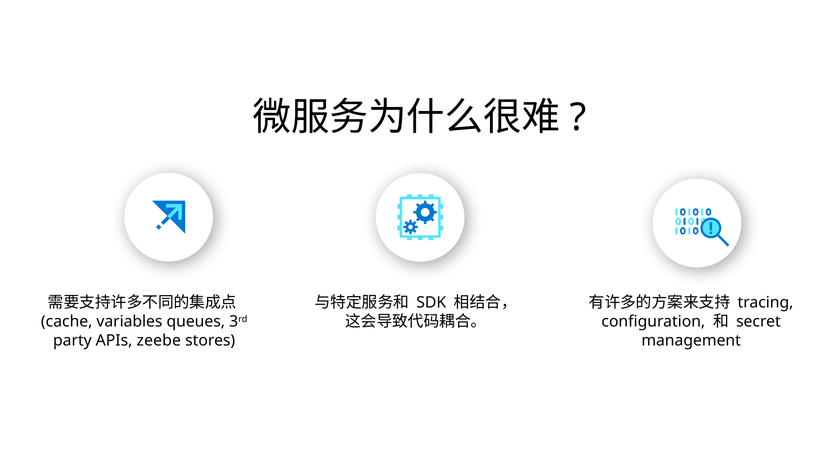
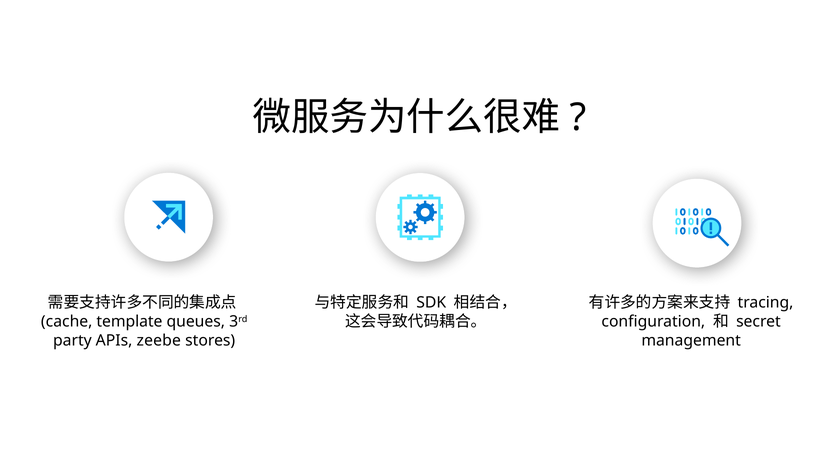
variables: variables -> template (129, 322)
